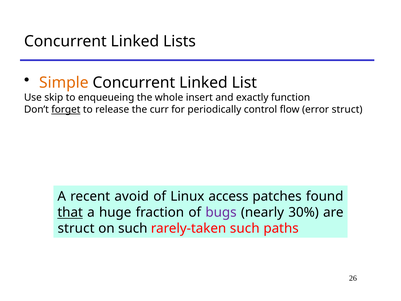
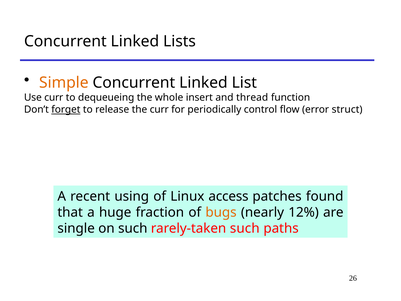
Use skip: skip -> curr (54, 98)
enqueueing: enqueueing -> dequeueing (106, 98)
exactly: exactly -> thread (252, 98)
avoid: avoid -> using (132, 196)
that underline: present -> none (70, 212)
bugs colour: purple -> orange (221, 212)
30%: 30% -> 12% (304, 212)
struct: struct -> single (76, 228)
